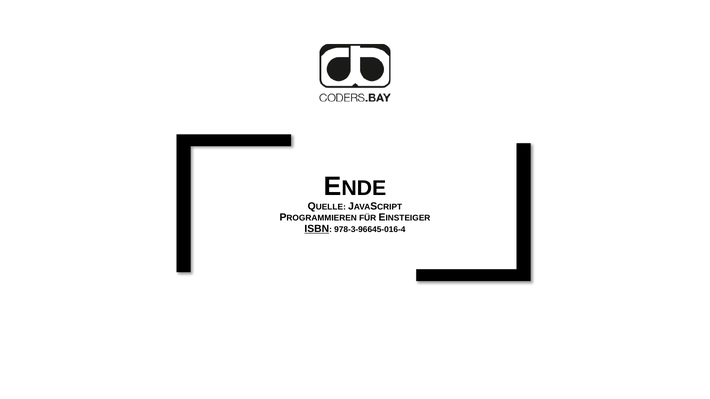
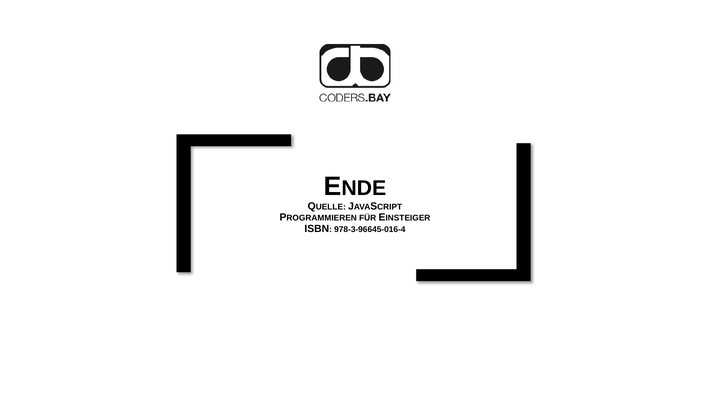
ISBN underline: present -> none (317, 229)
